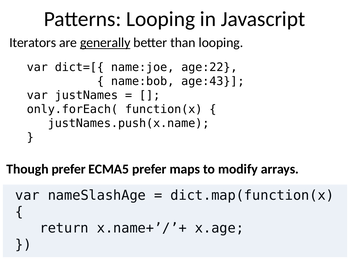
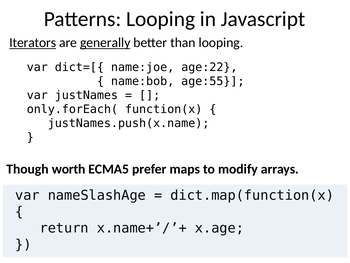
Iterators underline: none -> present (33, 43)
age:43: age:43 -> age:55 (213, 81)
Though prefer: prefer -> worth (69, 169)
